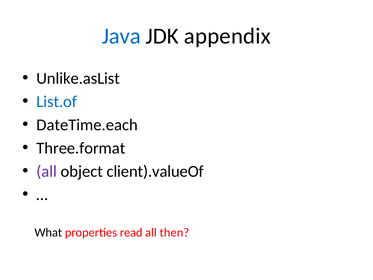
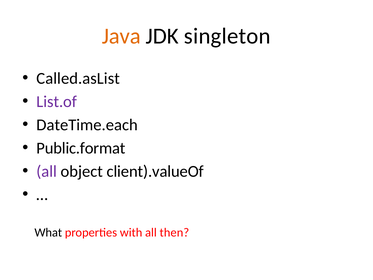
Java colour: blue -> orange (121, 36)
appendix: appendix -> singleton (227, 36)
Unlike.asList: Unlike.asList -> Called.asList (78, 78)
List.of colour: blue -> purple (57, 101)
Three.format: Three.format -> Public.format (81, 148)
read: read -> with (131, 232)
